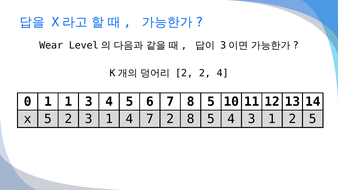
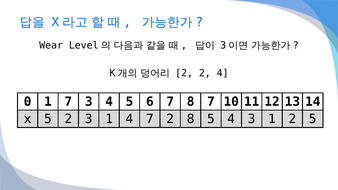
1 1: 1 -> 7 (68, 102)
7 8 5: 5 -> 7 (211, 102)
